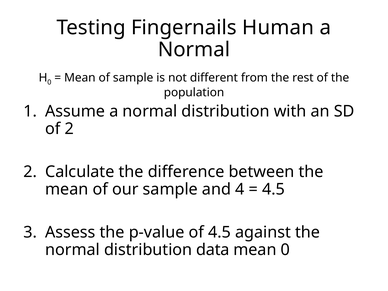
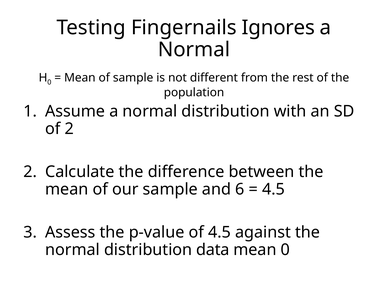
Human: Human -> Ignores (278, 28)
4: 4 -> 6 (240, 189)
